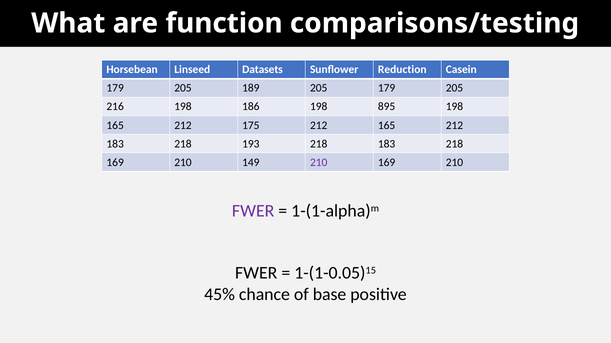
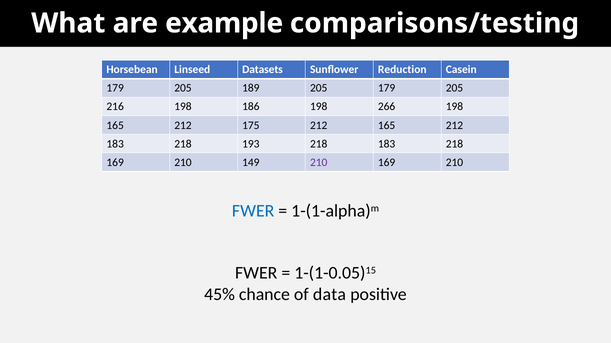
function: function -> example (224, 23)
895: 895 -> 266 (387, 107)
FWER colour: purple -> blue (253, 211)
base: base -> data (329, 295)
